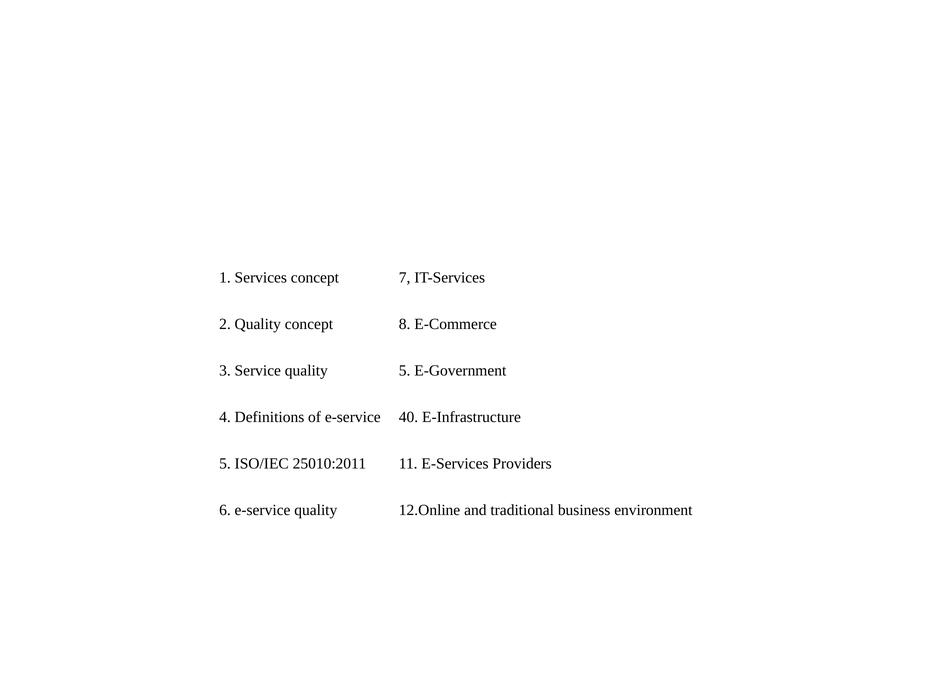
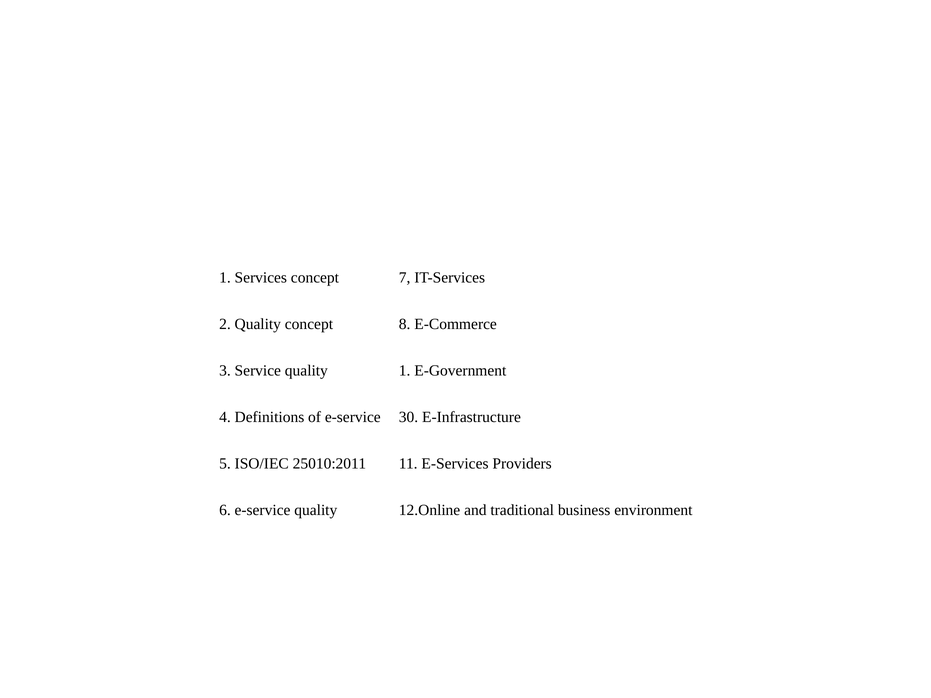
quality 5: 5 -> 1 (405, 371)
40: 40 -> 30 (409, 417)
